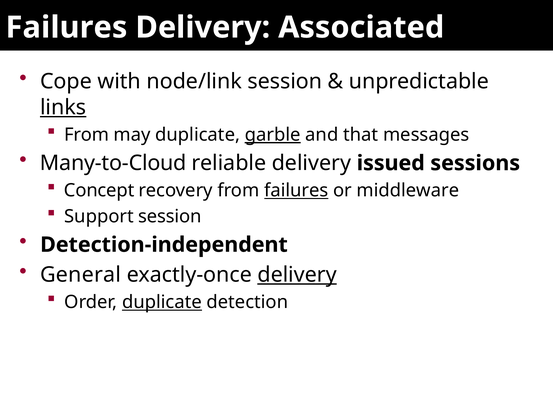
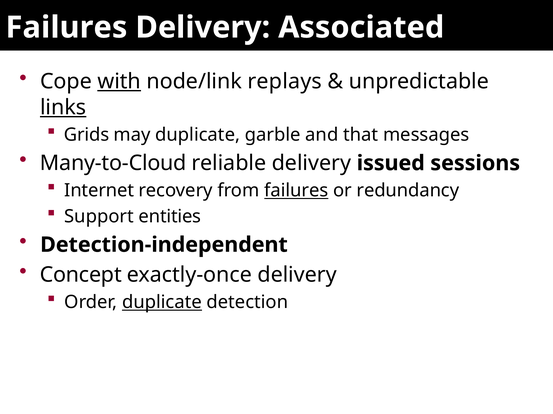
with underline: none -> present (119, 82)
node/link session: session -> replays (285, 82)
From: From -> Grids (87, 135)
garble underline: present -> none (273, 135)
Concept: Concept -> Internet (99, 191)
middleware: middleware -> redundancy (408, 191)
Support session: session -> entities (170, 217)
General: General -> Concept (81, 275)
delivery underline: present -> none (297, 275)
